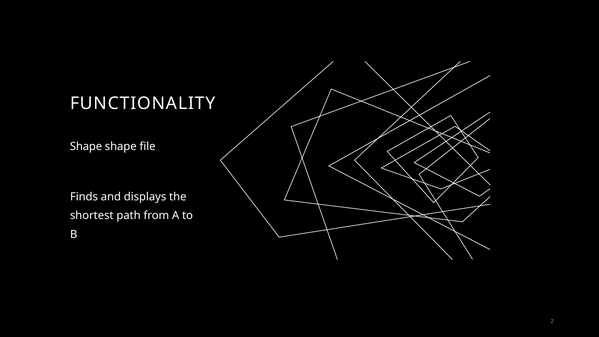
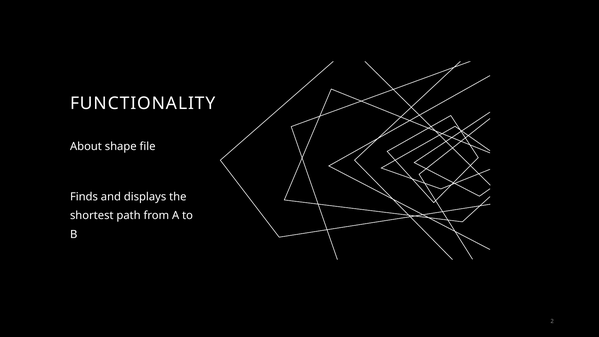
Shape: Shape -> About (86, 147)
